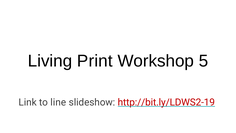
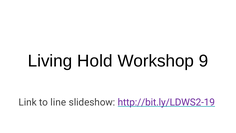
Print: Print -> Hold (95, 61)
5: 5 -> 9 (203, 61)
http://bit.ly/LDWS2-19 colour: red -> purple (166, 102)
